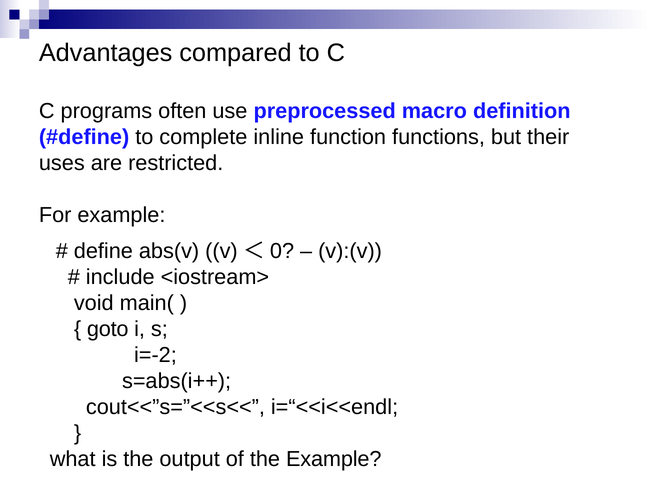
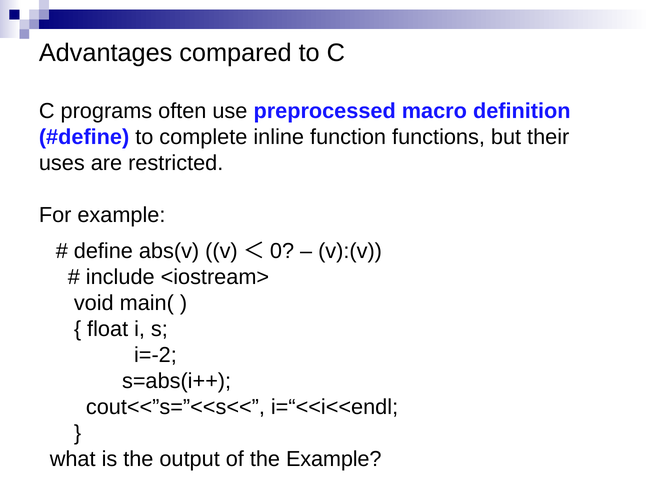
goto: goto -> float (108, 329)
